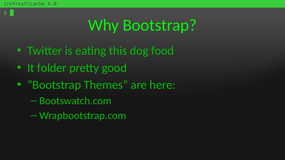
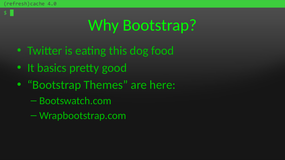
folder: folder -> basics (52, 68)
